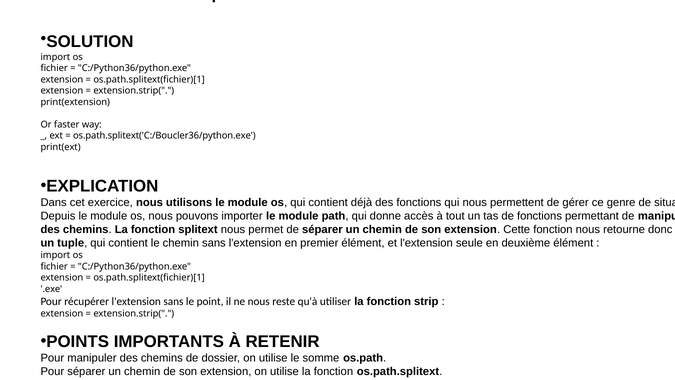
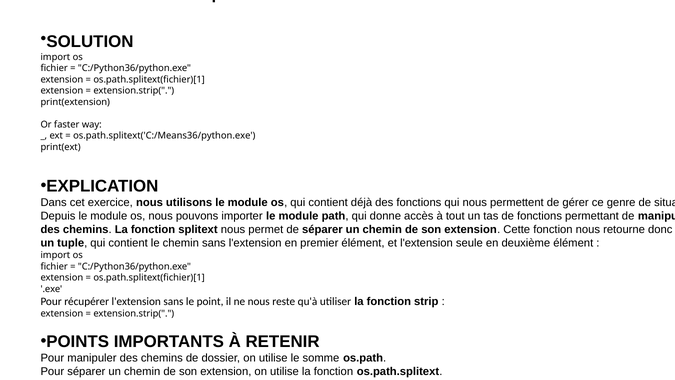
os.path.splitext('C:/Boucler36/python.exe: os.path.splitext('C:/Boucler36/python.exe -> os.path.splitext('C:/Means36/python.exe (164, 136)
